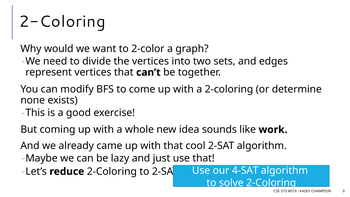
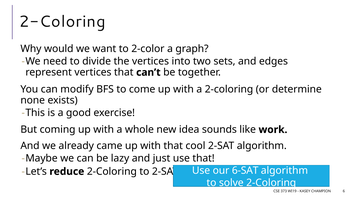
4-SAT: 4-SAT -> 6-SAT (245, 170)
